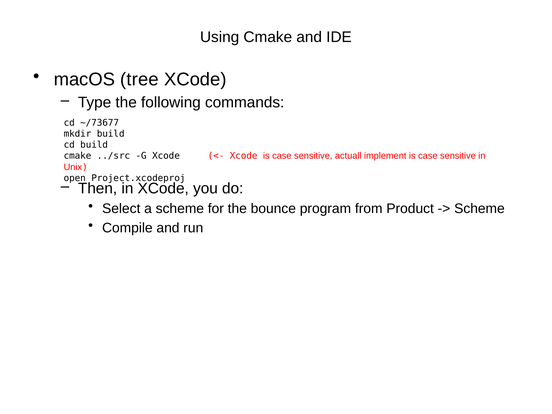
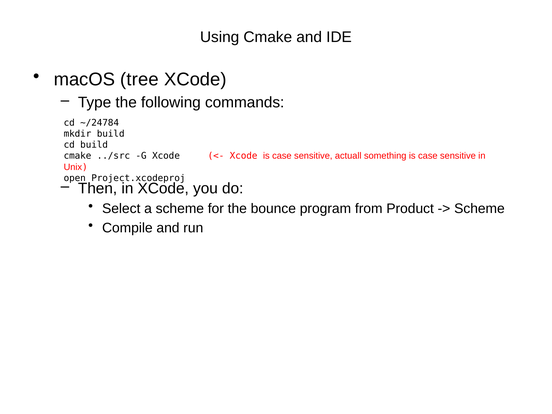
~/73677: ~/73677 -> ~/24784 (100, 123)
implement: implement -> something (385, 156)
